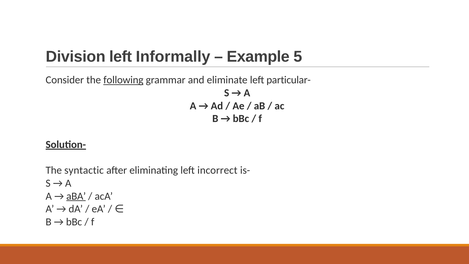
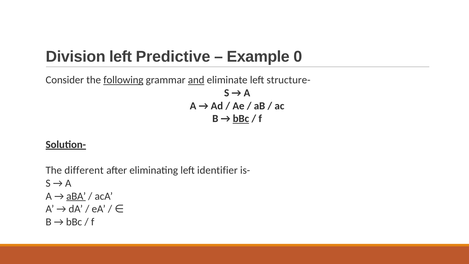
Informally: Informally -> Predictive (173, 57)
5: 5 -> 0 (298, 57)
and underline: none -> present (196, 80)
particular-: particular- -> structure- (289, 80)
bBc underline: none -> present (241, 119)
syntactic: syntactic -> different (84, 170)
incorrect: incorrect -> identifier (217, 170)
